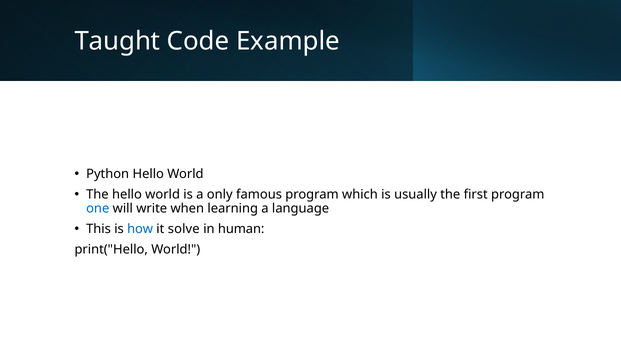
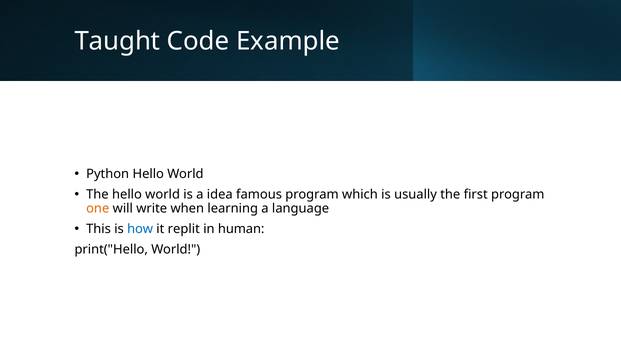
only: only -> idea (220, 195)
one colour: blue -> orange (98, 209)
solve: solve -> replit (184, 229)
